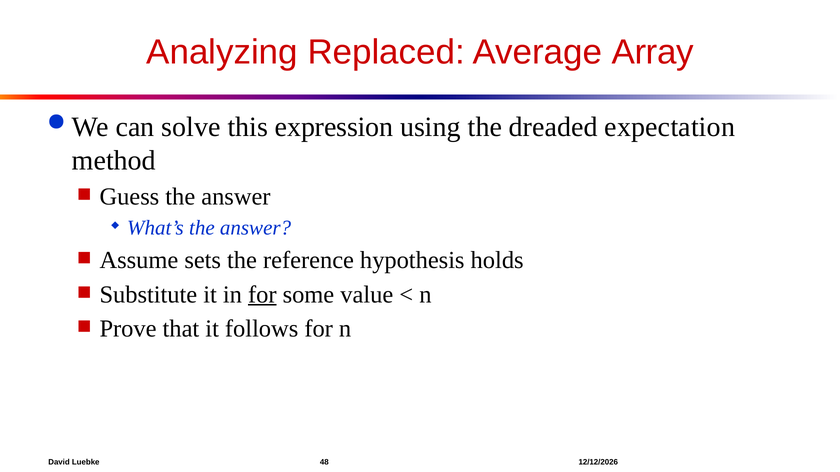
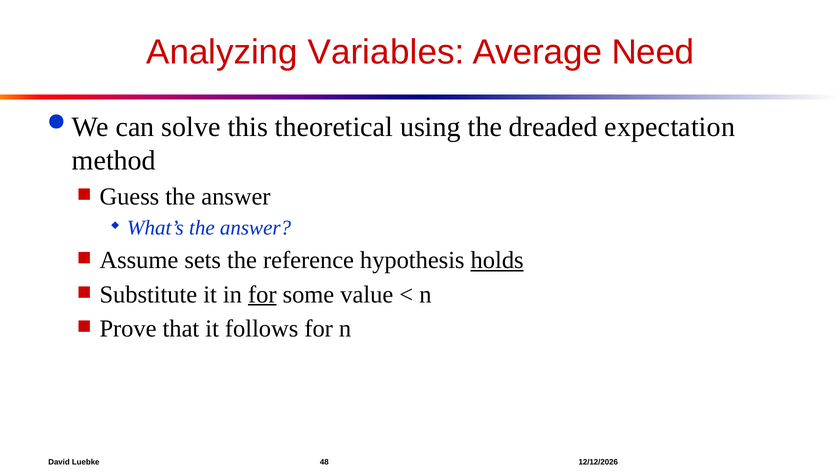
Replaced: Replaced -> Variables (386, 52)
Array: Array -> Need (653, 52)
expression: expression -> theoretical (334, 127)
holds underline: none -> present (497, 260)
